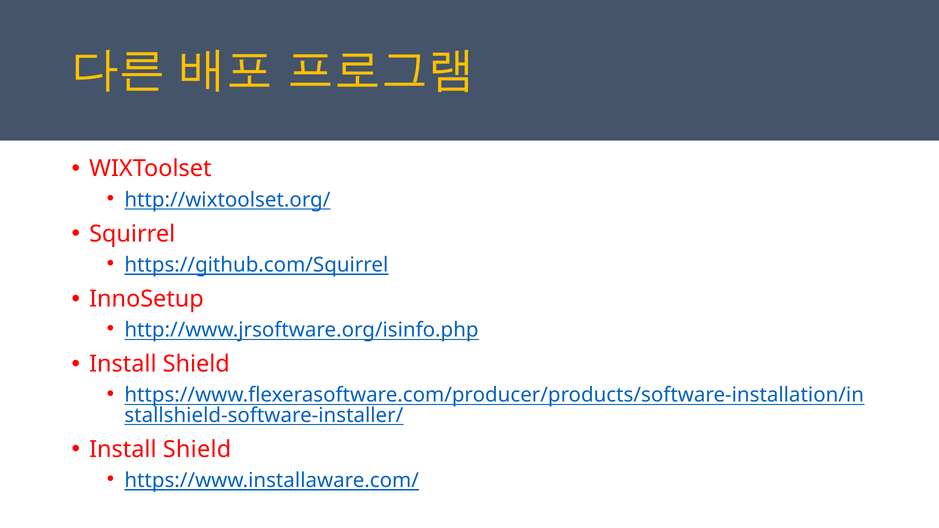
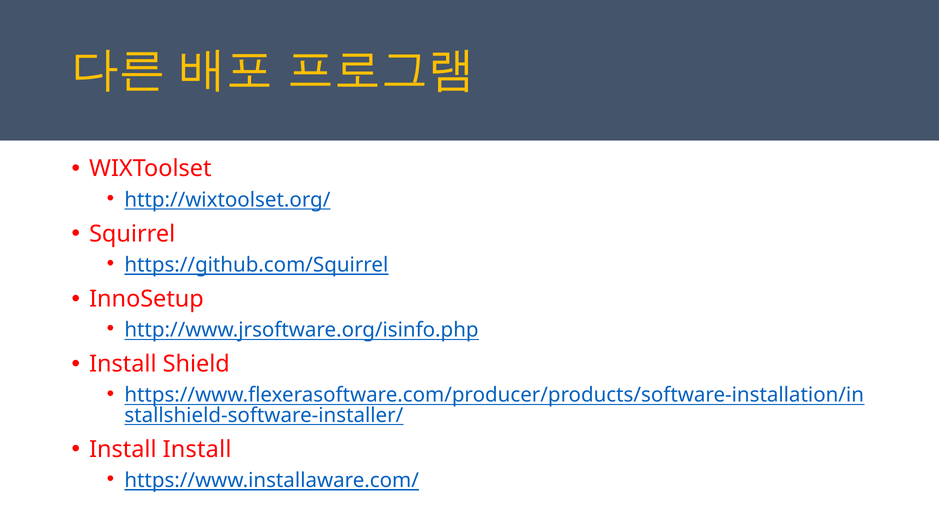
Shield: Shield -> Install (197, 450)
